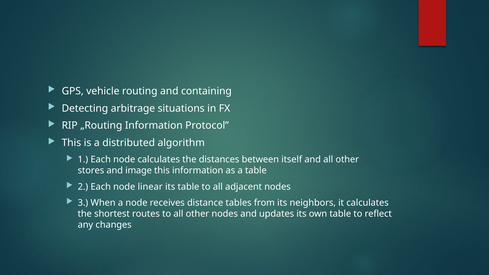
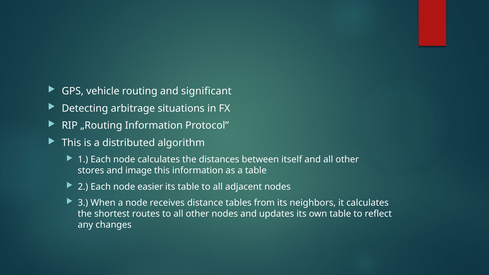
containing: containing -> significant (206, 91)
linear: linear -> easier (150, 187)
